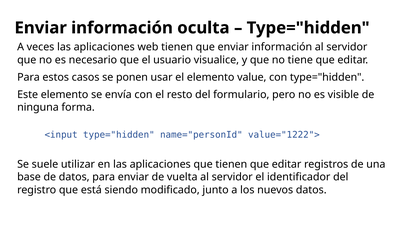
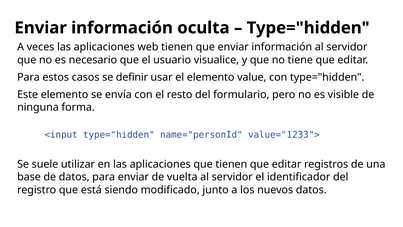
ponen: ponen -> definir (132, 77)
value="1222">: value="1222"> -> value="1233"> (284, 135)
